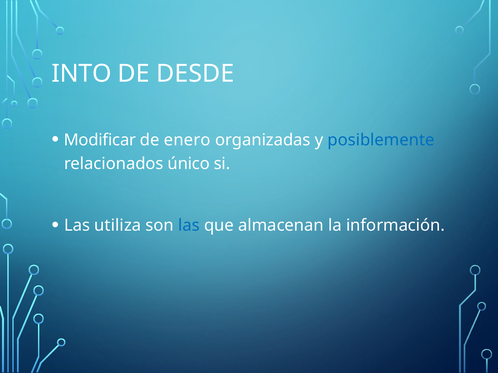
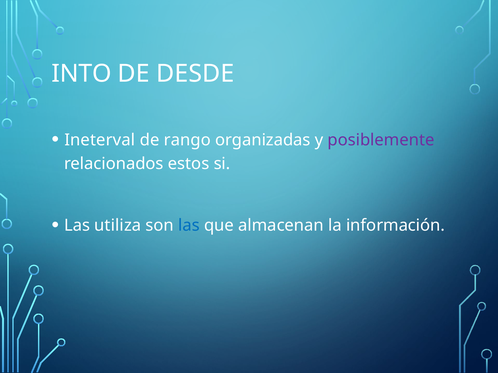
Modificar: Modificar -> Ineterval (100, 140)
enero: enero -> rango (187, 140)
posiblemente colour: blue -> purple (381, 140)
único: único -> estos (189, 164)
